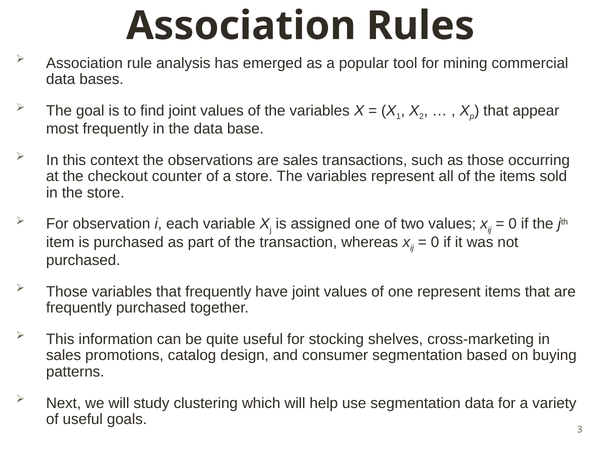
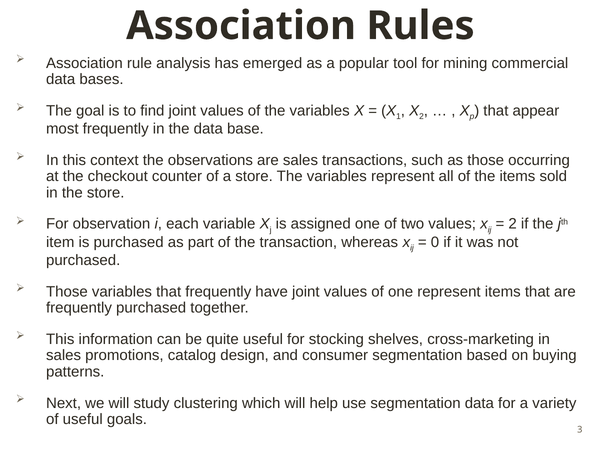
0: 0 -> 2 (513, 224)
